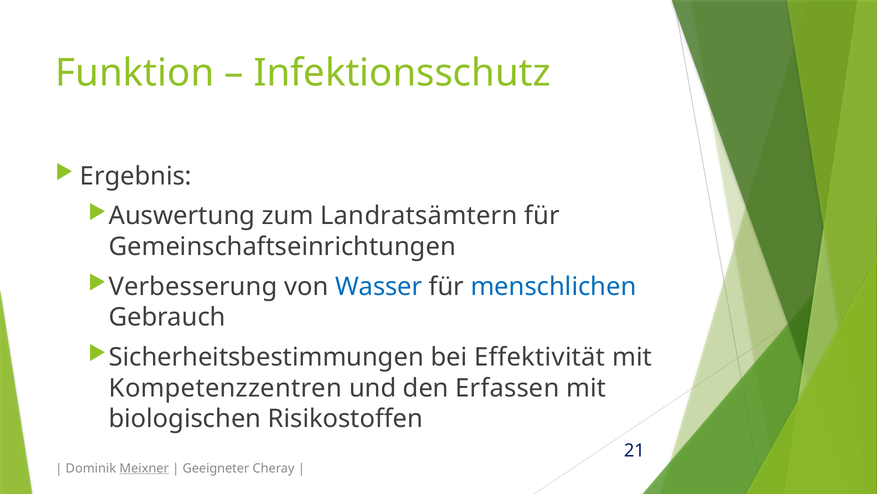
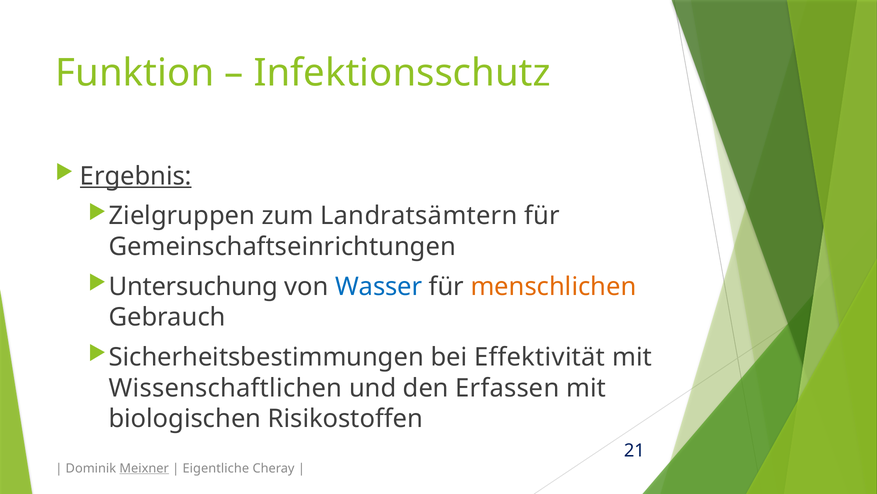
Ergebnis underline: none -> present (136, 176)
Auswertung: Auswertung -> Zielgruppen (182, 216)
Verbesserung: Verbesserung -> Untersuchung (193, 286)
menschlichen colour: blue -> orange (554, 286)
Kompetenzzentren: Kompetenzzentren -> Wissenschaftlichen (225, 388)
Geeigneter: Geeigneter -> Eigentliche (216, 468)
